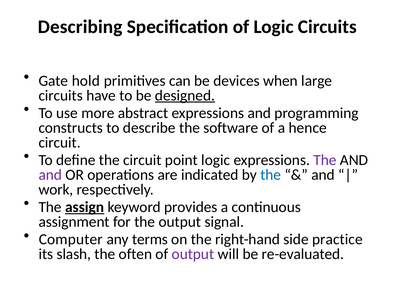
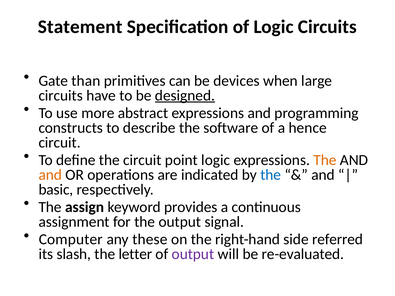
Describing: Describing -> Statement (80, 27)
hold: hold -> than (86, 81)
The colour: purple -> orange (325, 160)
and colour: purple -> orange (50, 175)
work: work -> basic (56, 190)
assign underline: present -> none (85, 207)
terms: terms -> these (150, 240)
practice: practice -> referred (337, 240)
often: often -> letter (135, 254)
